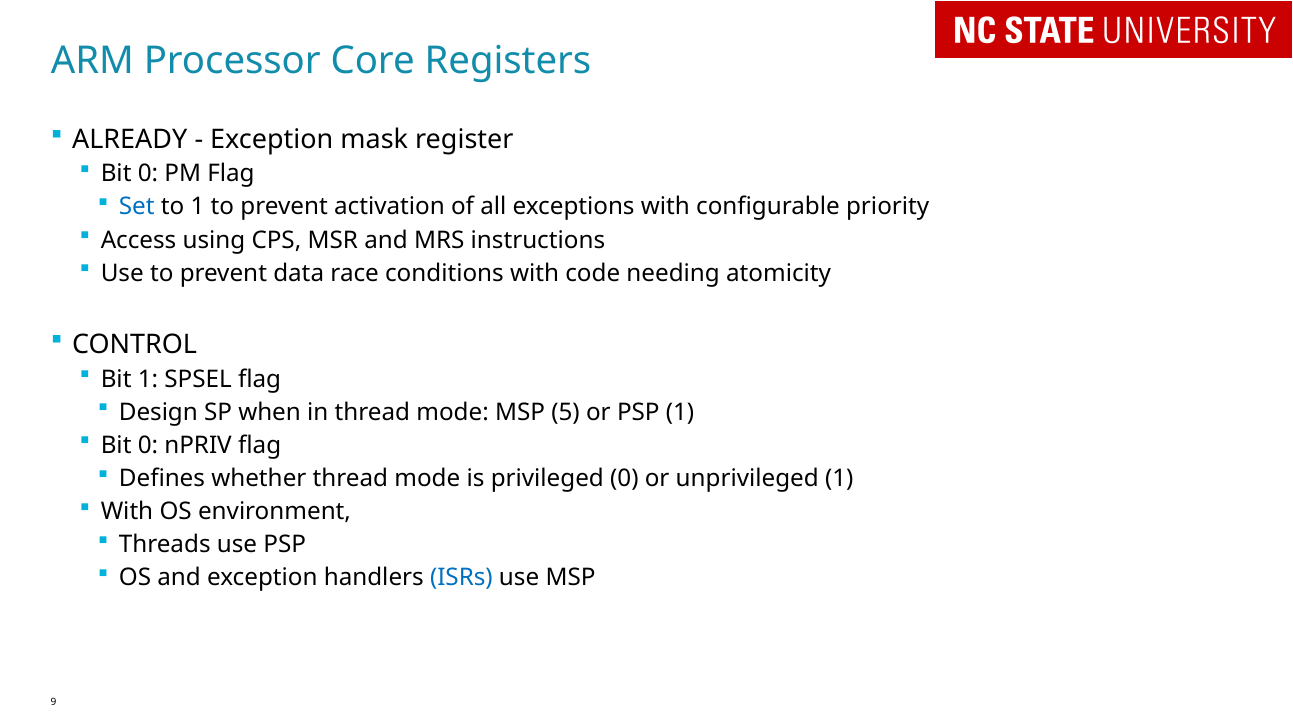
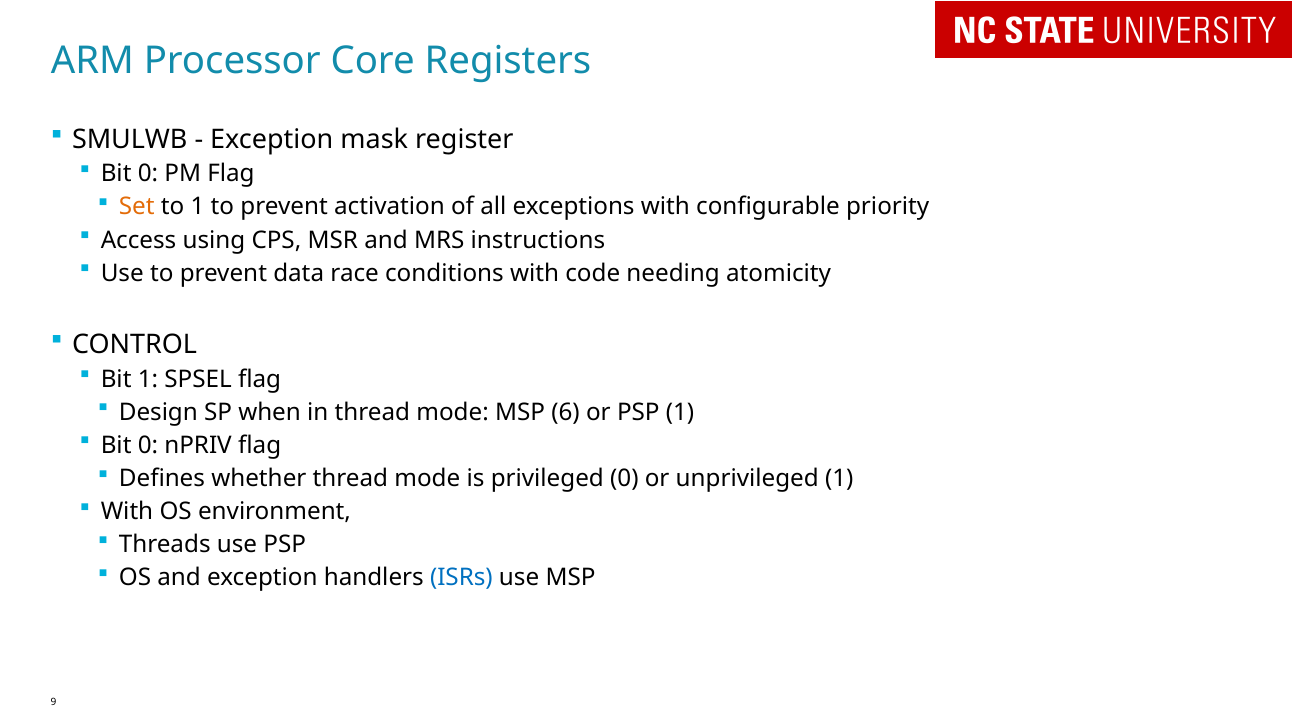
ALREADY: ALREADY -> SMULWB (130, 139)
Set colour: blue -> orange (137, 207)
5: 5 -> 6 (566, 412)
